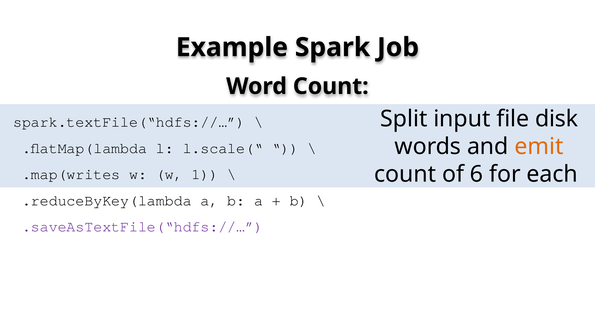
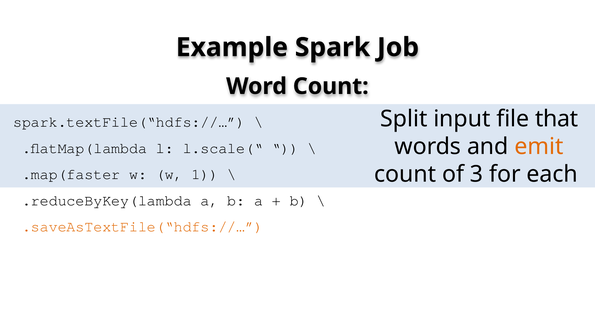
disk: disk -> that (557, 119)
6: 6 -> 3 (477, 174)
.map(writes: .map(writes -> .map(faster (71, 174)
.saveAsTextFile(“hdfs://… colour: purple -> orange (143, 226)
